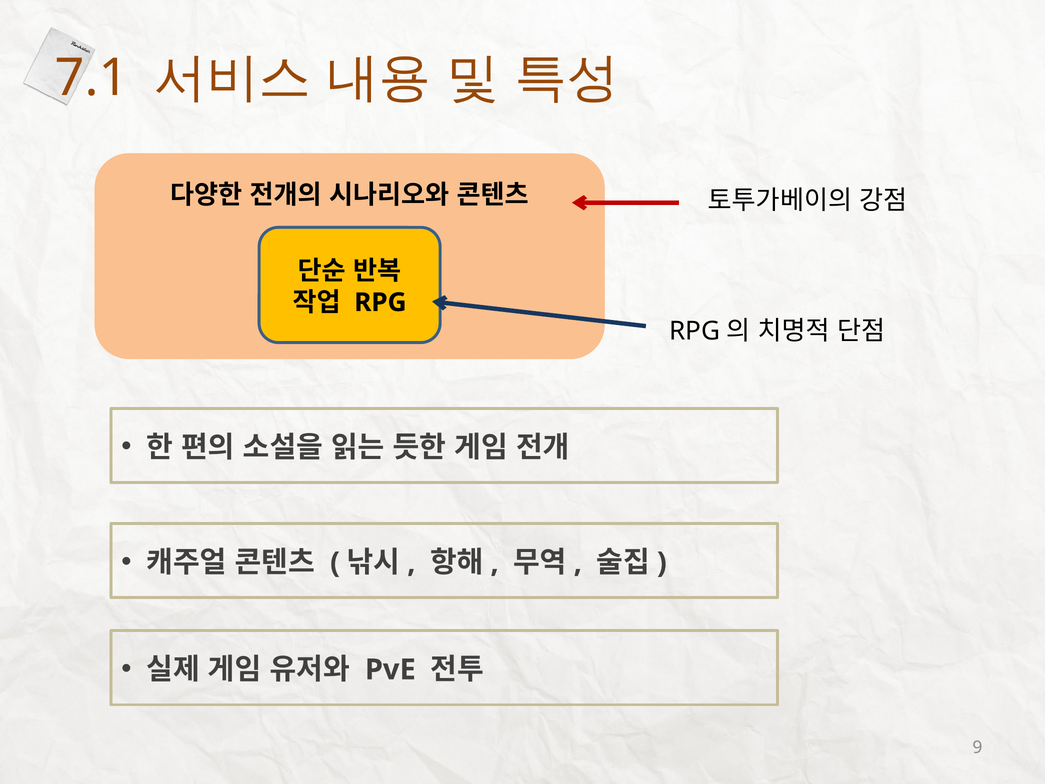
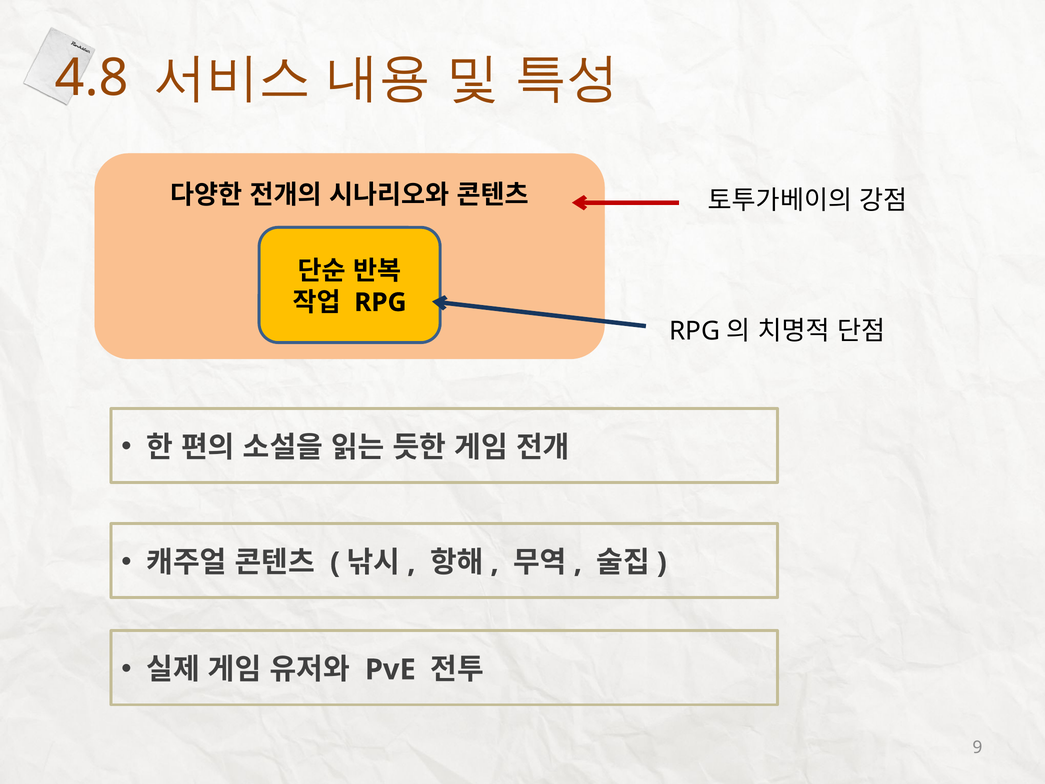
7.1: 7.1 -> 4.8 (92, 78)
